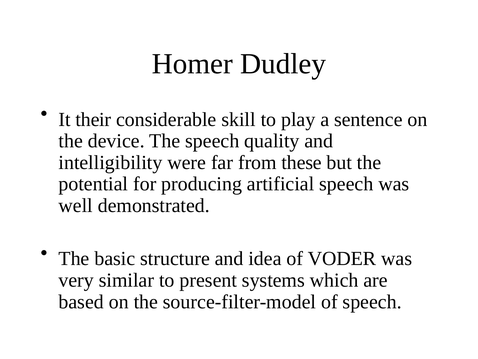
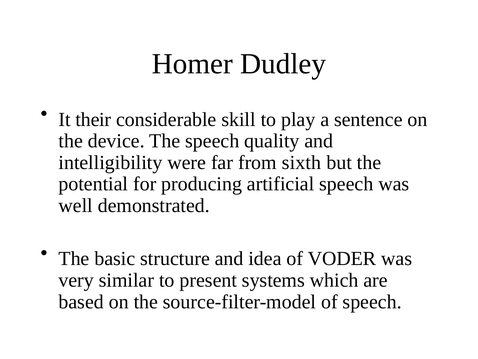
these: these -> sixth (301, 162)
